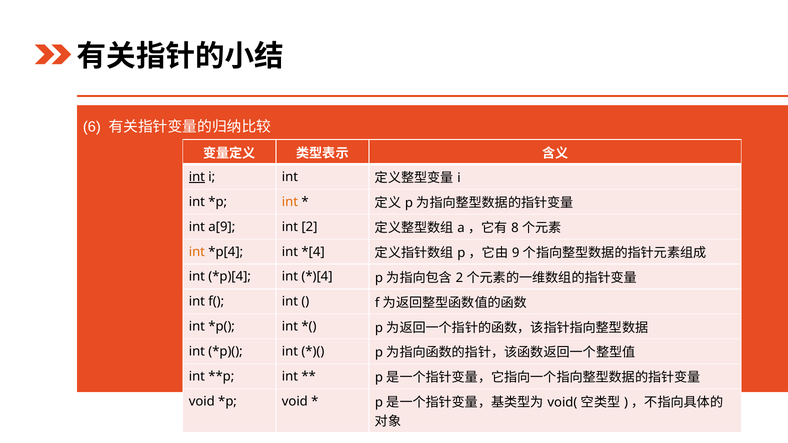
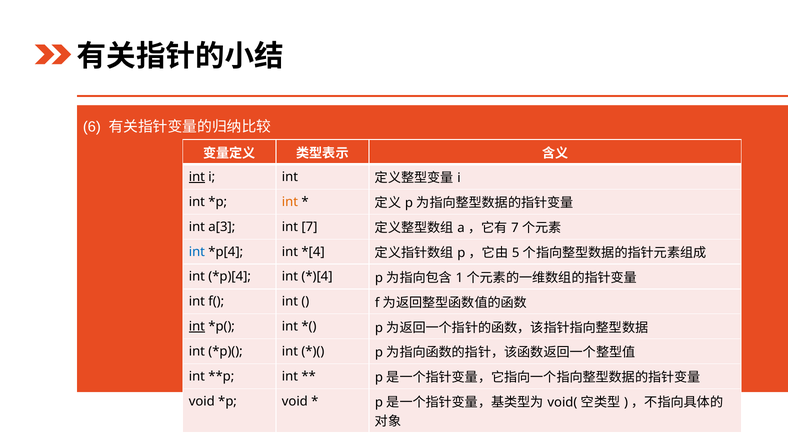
a[9: a[9 -> a[3 (222, 227)
int 2: 2 -> 7 (309, 227)
8: 8 -> 7 (515, 228)
int colour: orange -> blue (197, 252)
9: 9 -> 5 (516, 253)
2: 2 -> 1 (459, 278)
int underline: none -> present (197, 327)
